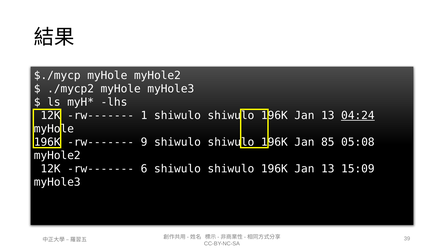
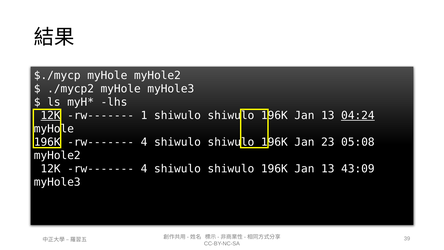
12K underline: none -> present (51, 116)
9: 9 -> 4 (144, 142)
85: 85 -> 23 (328, 142)
12K rw------- 6: 6 -> 4 (144, 169)
15:09: 15:09 -> 43:09 (358, 169)
